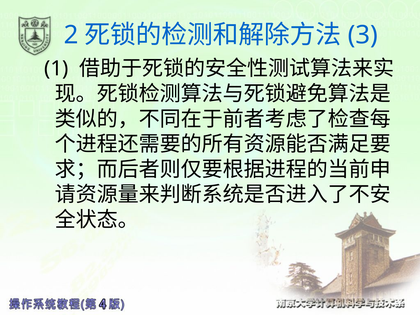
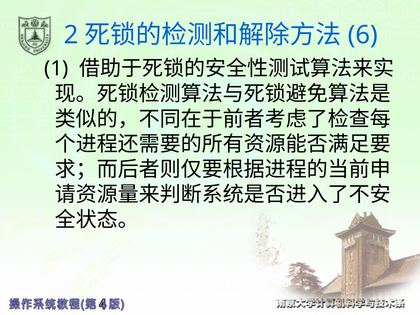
3: 3 -> 6 (363, 35)
